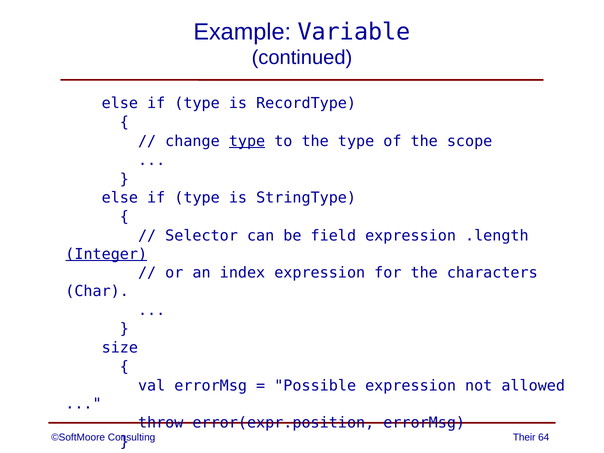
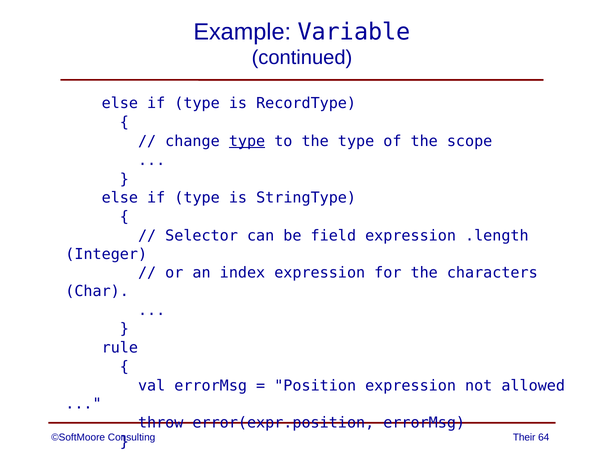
Integer underline: present -> none (106, 254)
size: size -> rule (120, 348)
Possible: Possible -> Position (315, 386)
